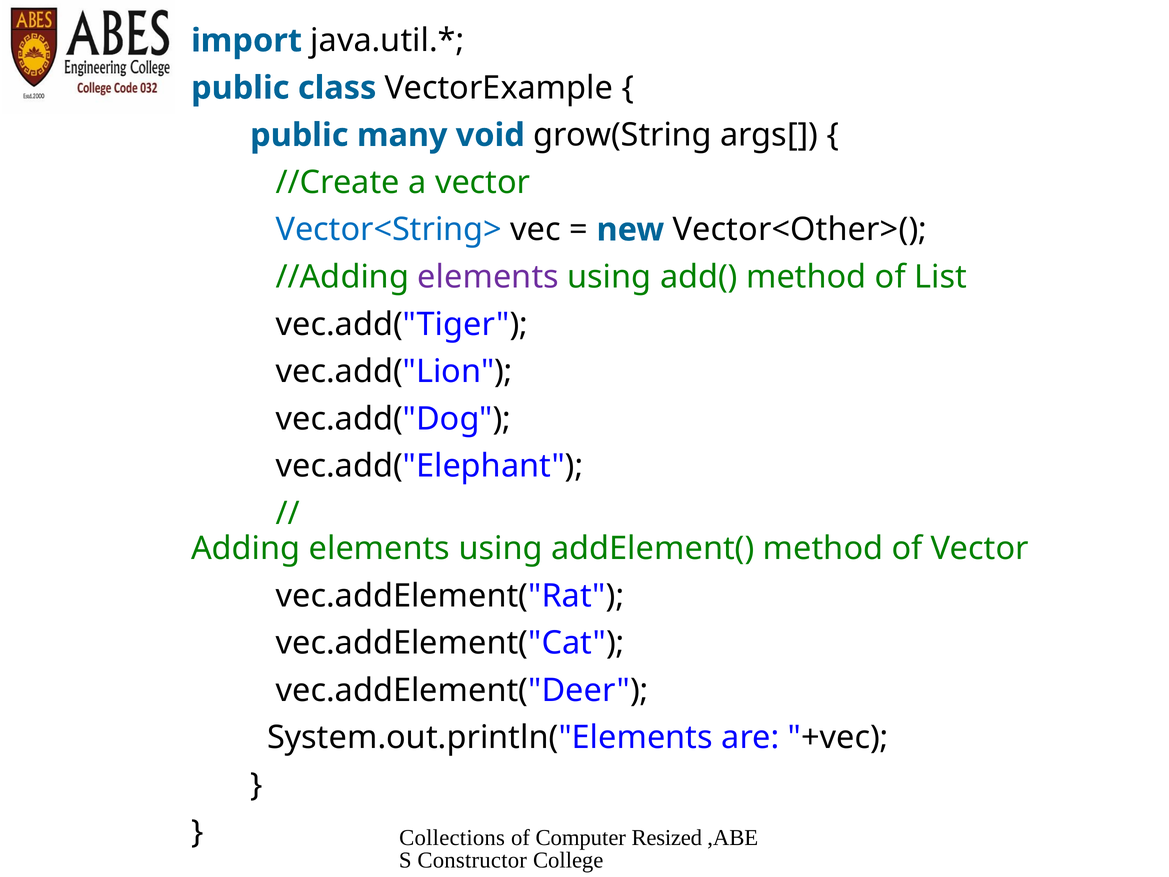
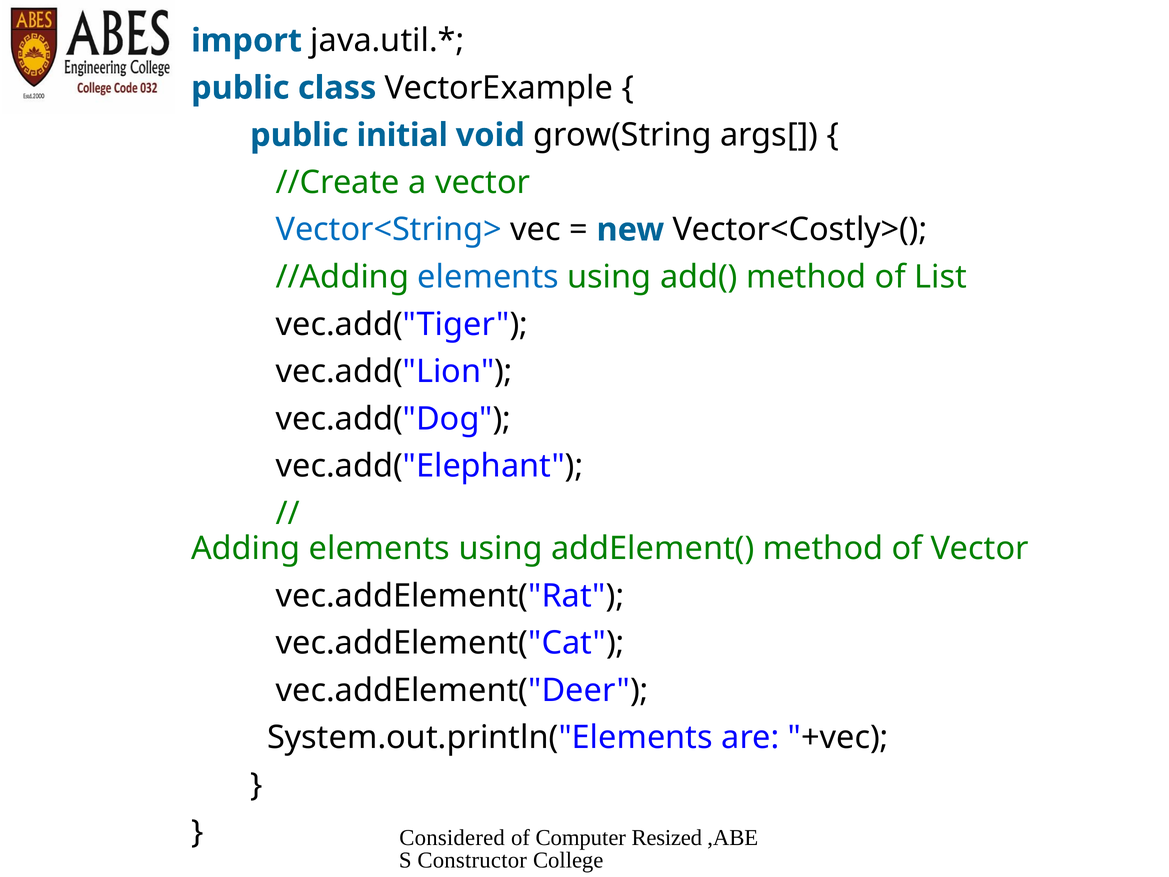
many: many -> initial (402, 135)
Vector<Other>(: Vector<Other>( -> Vector<Costly>( (800, 230)
elements colour: purple -> blue (488, 277)
Collections: Collections -> Considered (452, 837)
